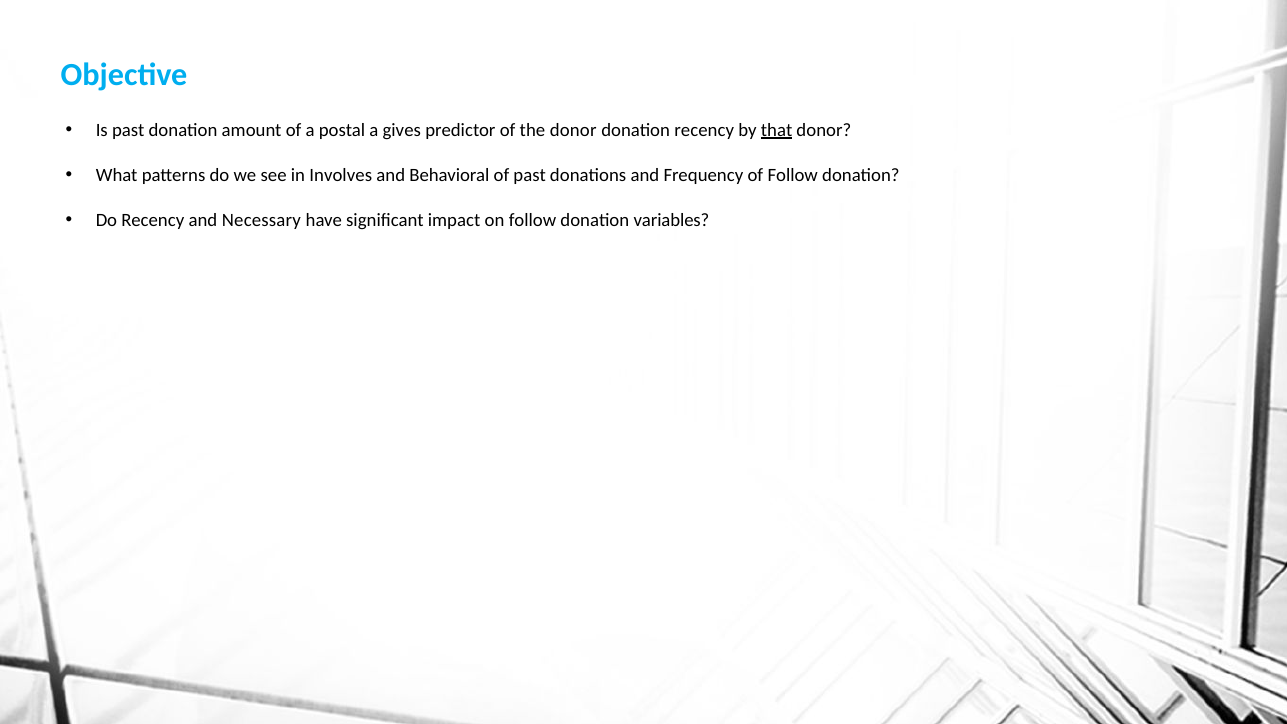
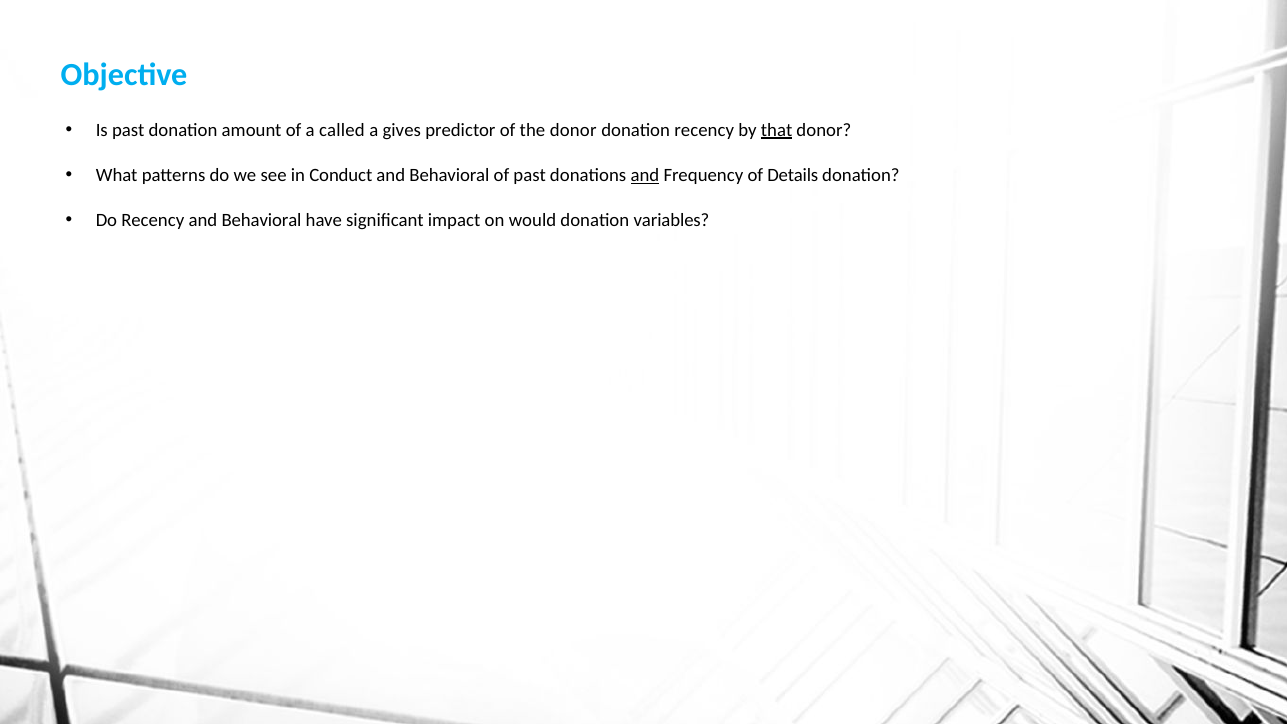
postal: postal -> called (342, 130)
Involves: Involves -> Conduct (341, 175)
and underline: none -> present (645, 175)
of Follow: Follow -> Details (793, 175)
Recency and Necessary: Necessary -> Behavioral (262, 220)
on follow: follow -> would (532, 220)
